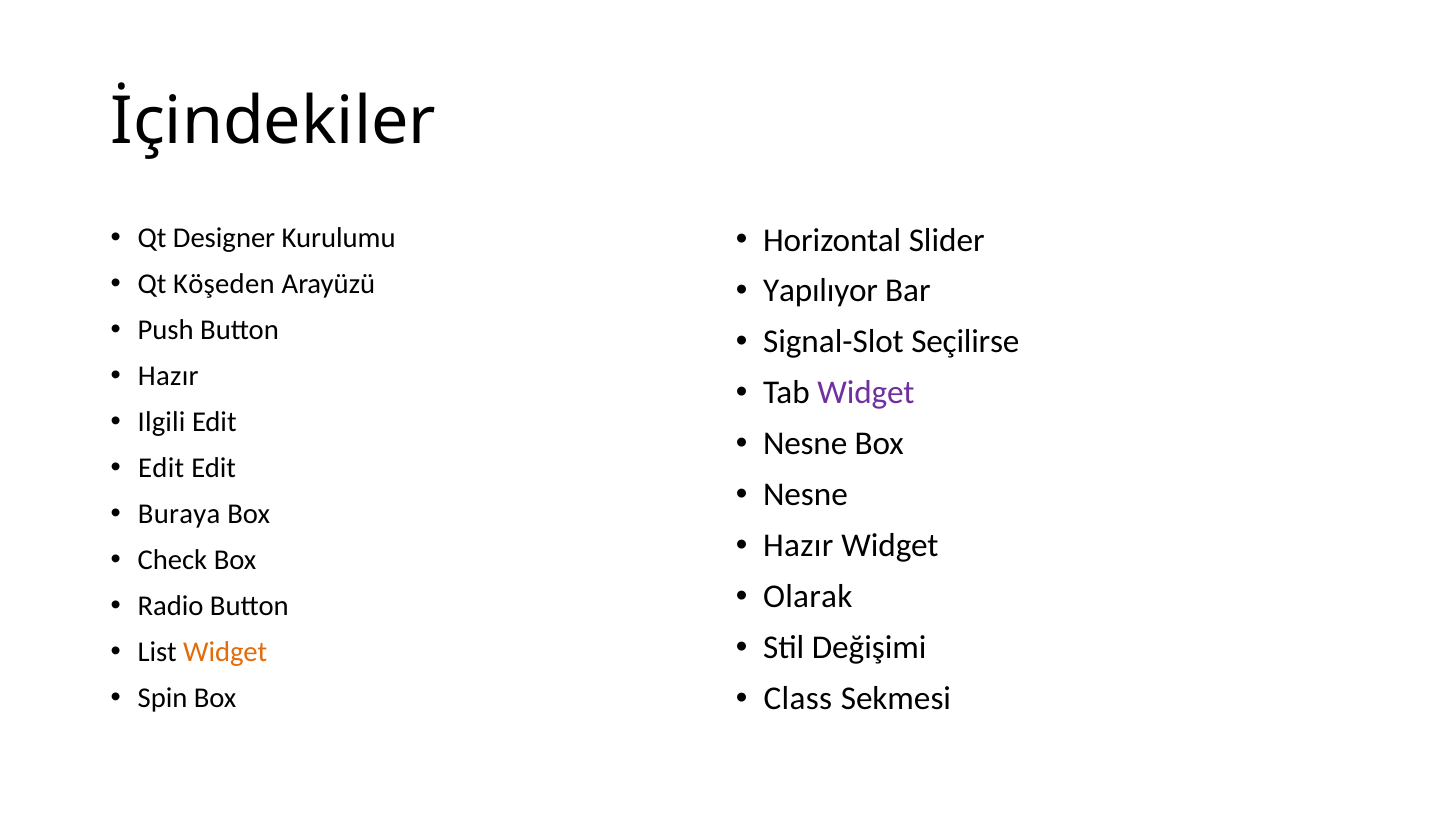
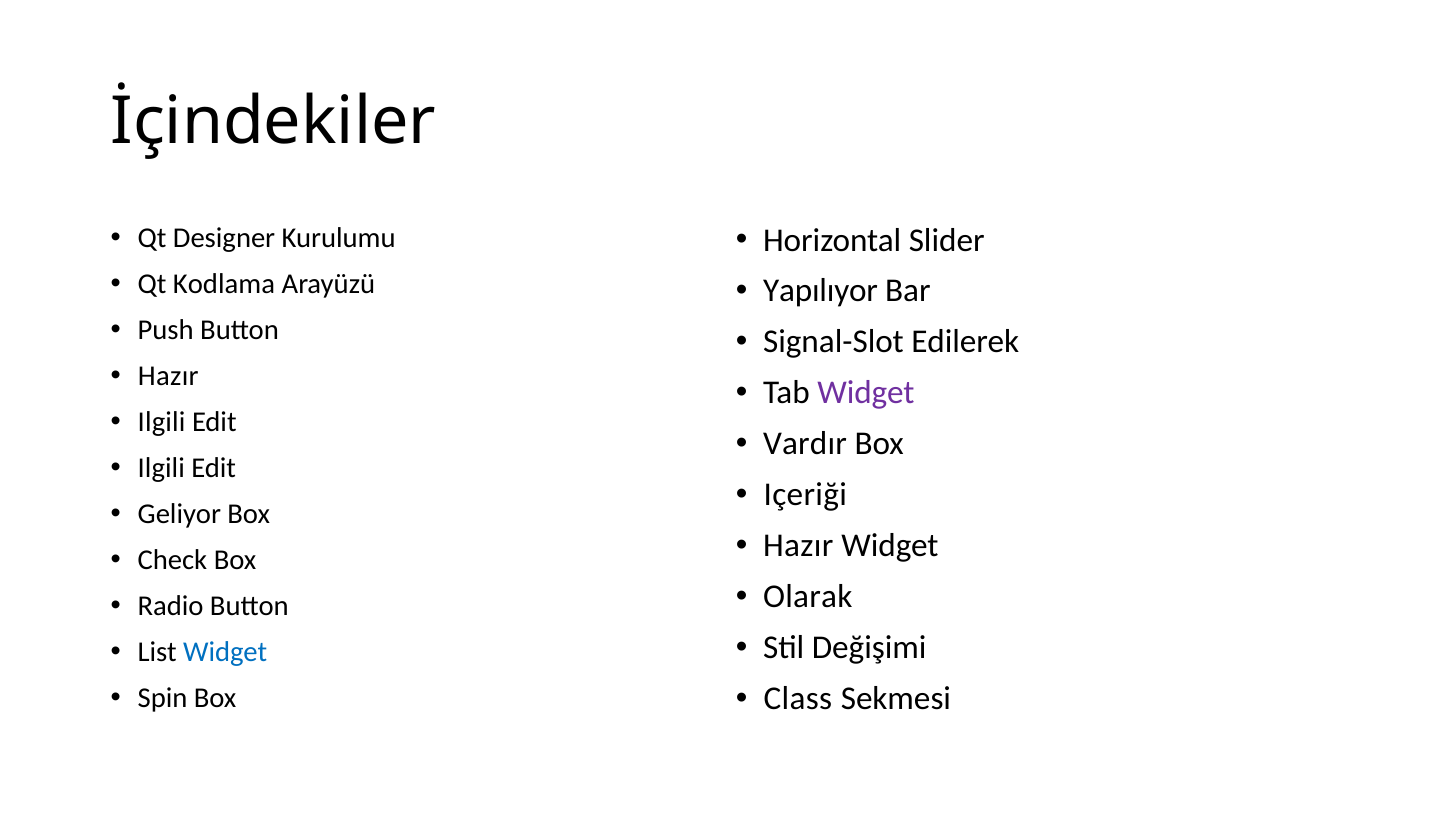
Köşeden: Köşeden -> Kodlama (224, 284)
Seçilirse: Seçilirse -> Edilerek (965, 342)
Nesne: Nesne -> Vardır (805, 444)
Edit: Edit -> Ilgili (161, 468)
Nesne: Nesne -> Içeriği (805, 495)
Buraya: Buraya -> Geliyor (179, 515)
Widget colour: orange -> blue (225, 653)
